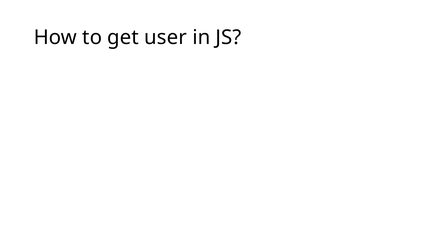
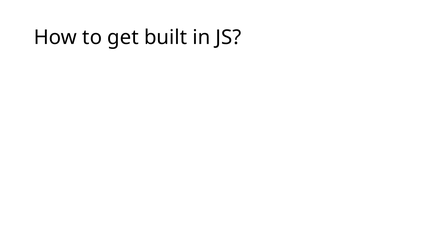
user: user -> built (166, 37)
